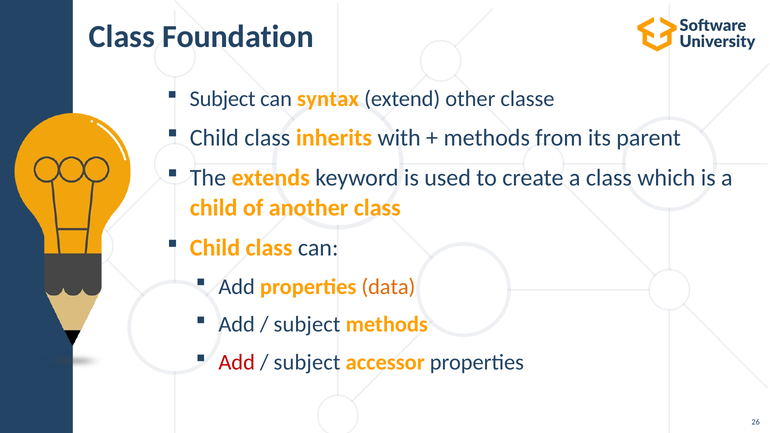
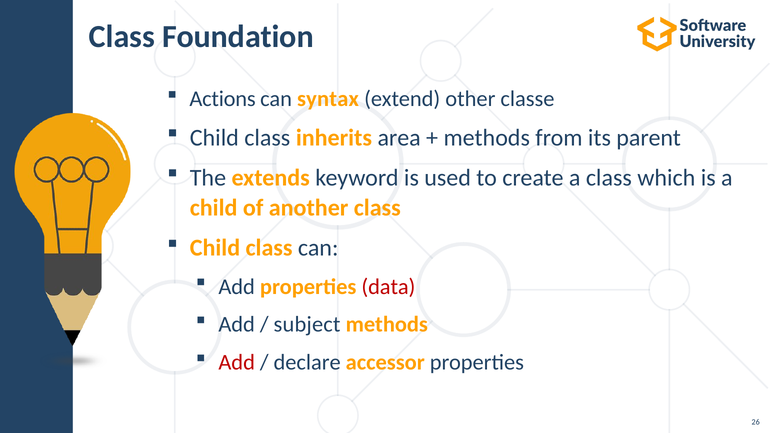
Subject: Subject -> Actions (223, 99)
with: with -> area (399, 138)
data colour: orange -> red (388, 287)
subject: subject -> declare (307, 363)
